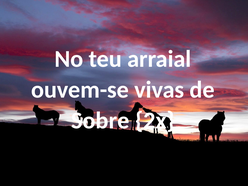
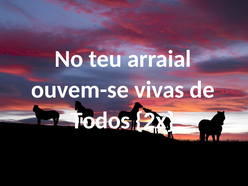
Sobre: Sobre -> Todos (100, 121)
